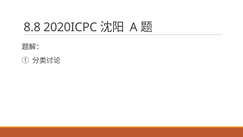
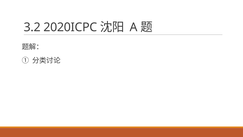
8.8: 8.8 -> 3.2 (32, 27)
